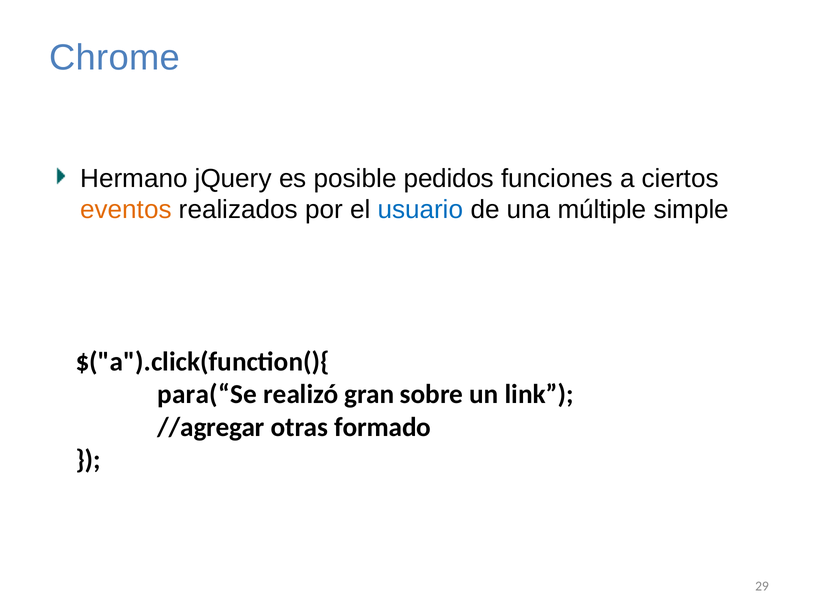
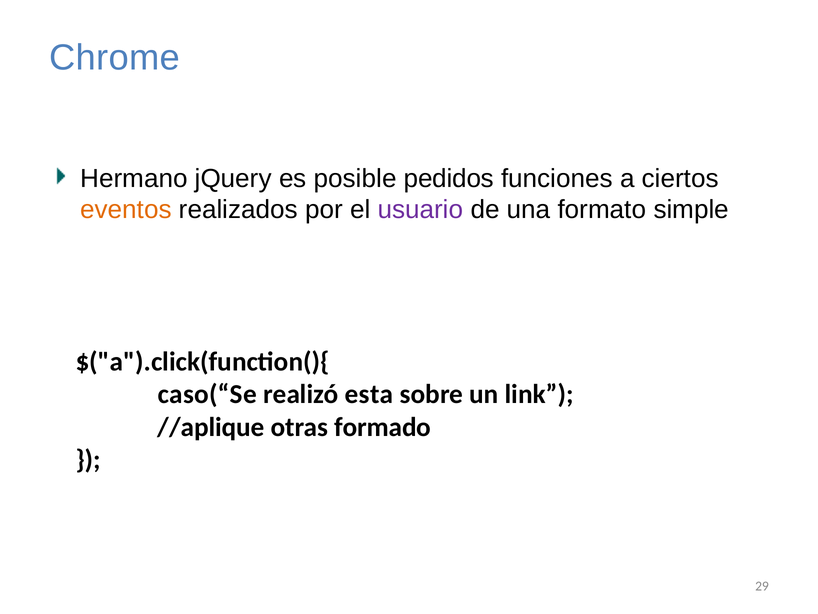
usuario colour: blue -> purple (420, 210)
múltiple: múltiple -> formato (602, 210)
para(“Se: para(“Se -> caso(“Se (207, 394)
gran: gran -> esta (369, 394)
//agregar: //agregar -> //aplique (211, 427)
